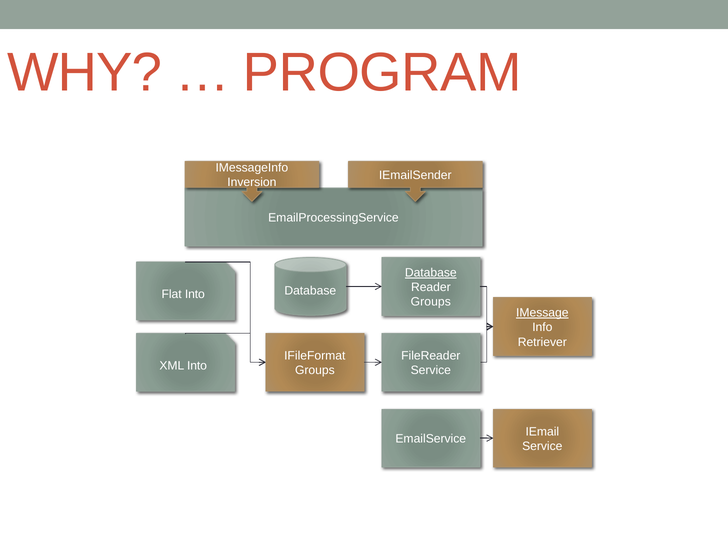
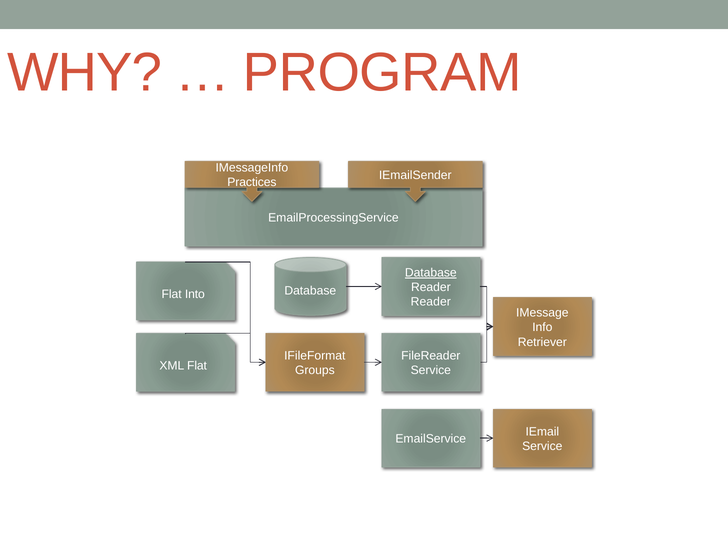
Inversion: Inversion -> Practices (252, 182)
Groups: Groups -> Reader (431, 302)
IMessage underline: present -> none (542, 313)
XML Into: Into -> Flat (197, 366)
